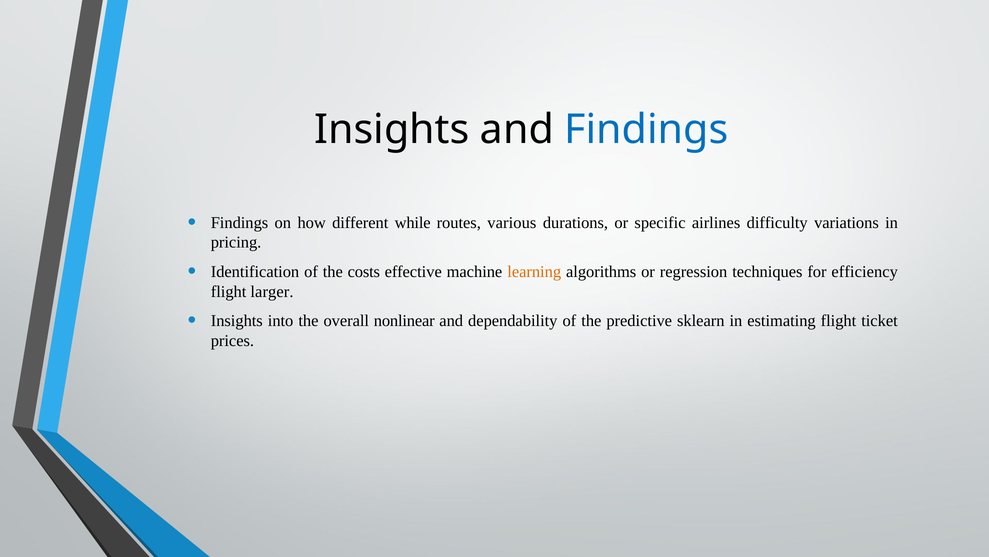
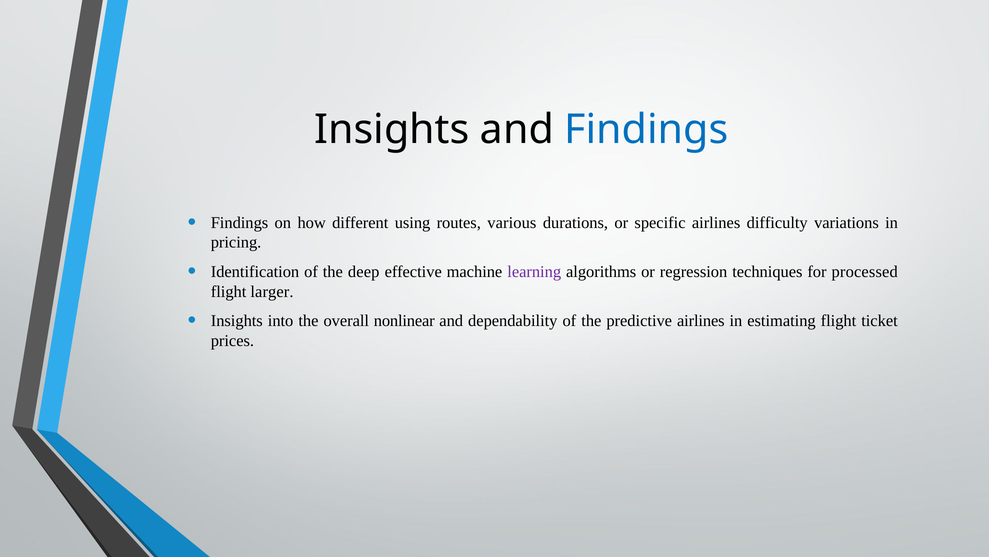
while: while -> using (413, 222)
costs: costs -> deep (364, 271)
learning colour: orange -> purple (534, 271)
efficiency: efficiency -> processed (865, 271)
predictive sklearn: sklearn -> airlines (701, 320)
